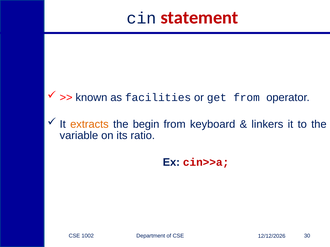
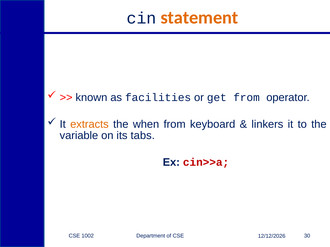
statement colour: red -> orange (199, 18)
begin: begin -> when (146, 125)
ratio: ratio -> tabs (143, 136)
